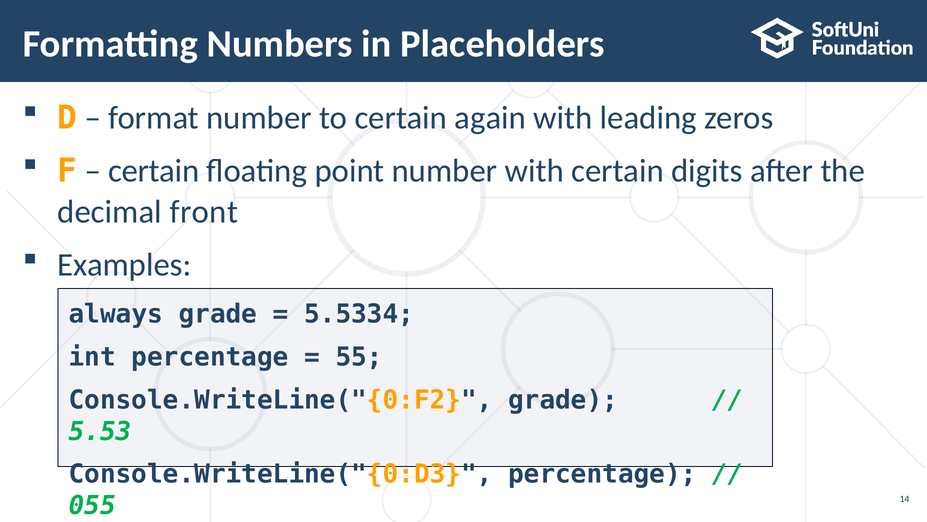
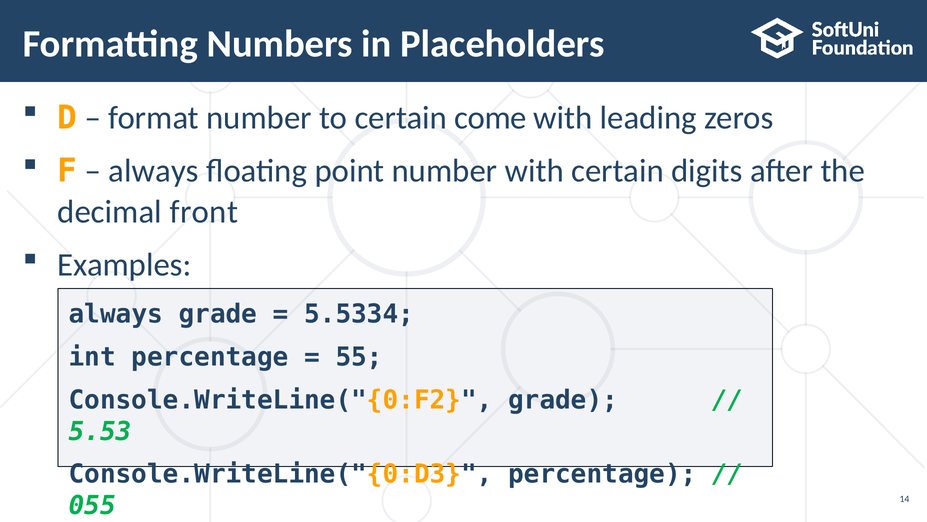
again: again -> come (490, 118)
certain: certain -> always (154, 171)
